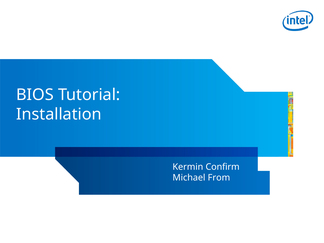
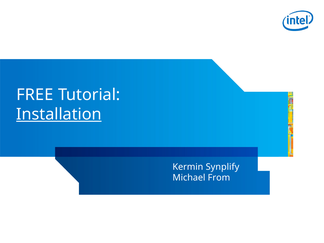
BIOS: BIOS -> FREE (35, 95)
Installation underline: none -> present (59, 114)
Confirm: Confirm -> Synplify (223, 167)
